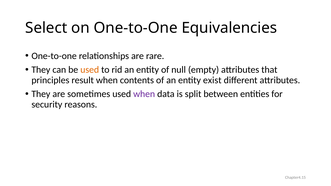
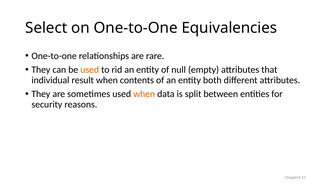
principles: principles -> individual (50, 80)
exist: exist -> both (212, 80)
when colour: purple -> orange (144, 94)
